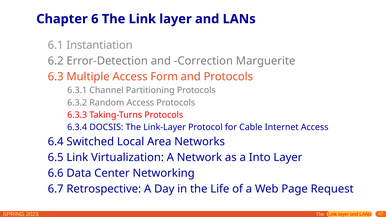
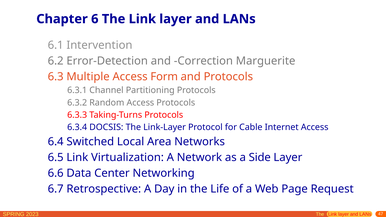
Instantiation: Instantiation -> Intervention (99, 45)
Into: Into -> Side (260, 158)
